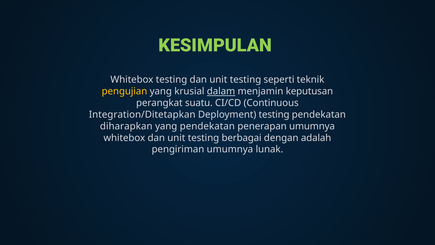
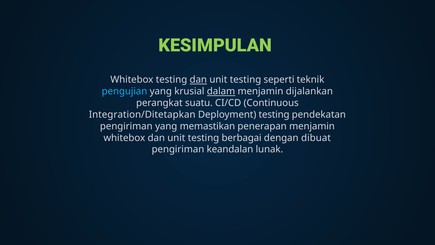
dan underline: none -> present (198, 80)
pengujian colour: yellow -> light blue (124, 91)
keputusan: keputusan -> dijalankan (309, 91)
diharapkan: diharapkan -> pengiriman (126, 126)
yang pendekatan: pendekatan -> memastikan (207, 126)
penerapan umumnya: umumnya -> menjamin (312, 126)
adalah: adalah -> dibuat (316, 138)
pengiriman umumnya: umumnya -> keandalan (230, 149)
